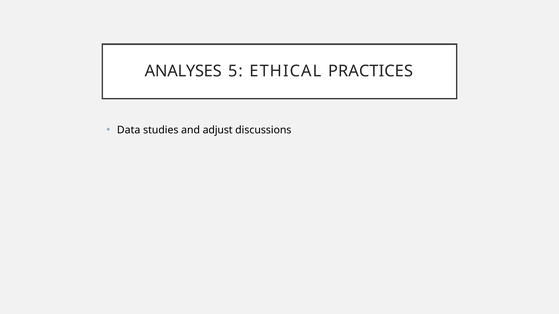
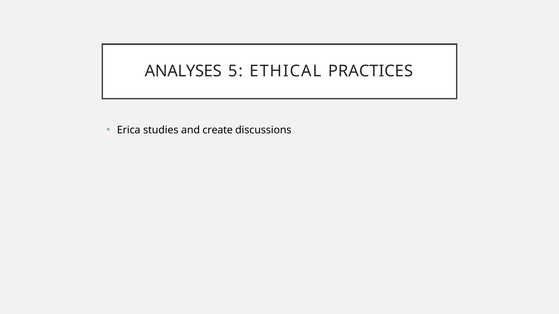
Data: Data -> Erica (129, 130)
adjust: adjust -> create (218, 130)
